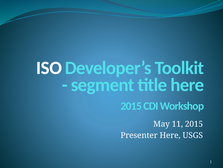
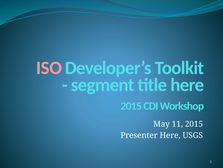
ISO colour: white -> pink (49, 68)
